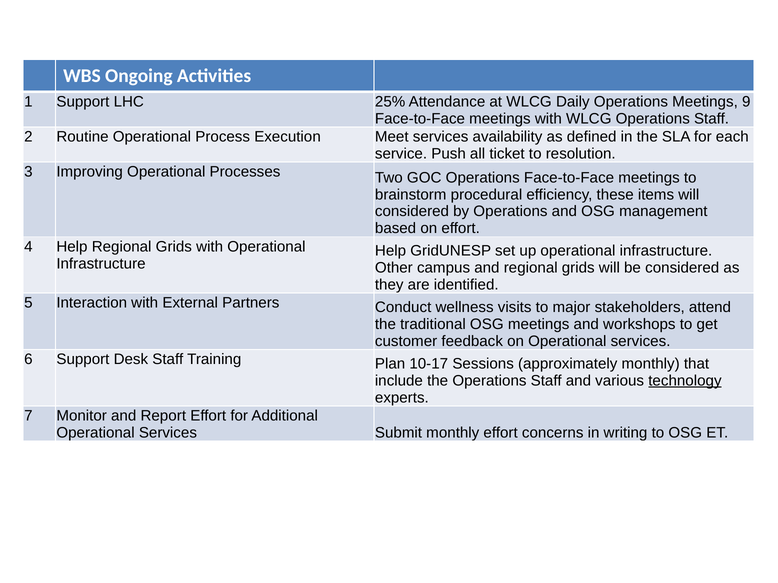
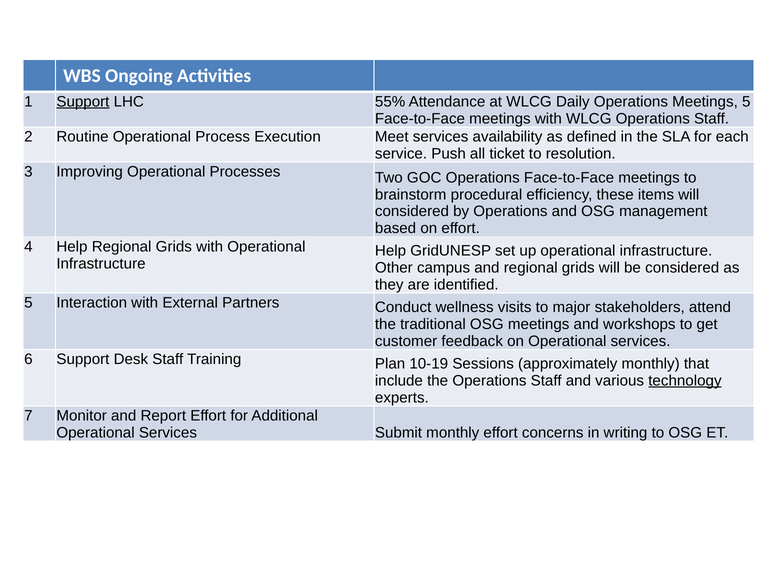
Support underline: none -> present (83, 102)
25%: 25% -> 55% (390, 102)
Meetings 9: 9 -> 5 (746, 102)
10-17: 10-17 -> 10-19 (429, 364)
